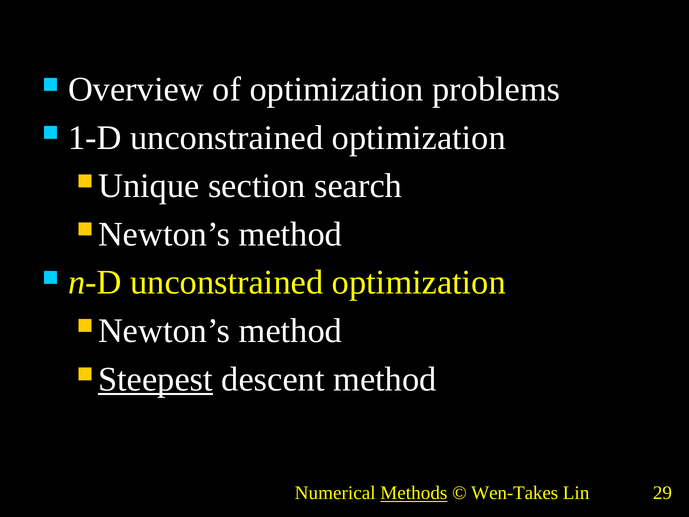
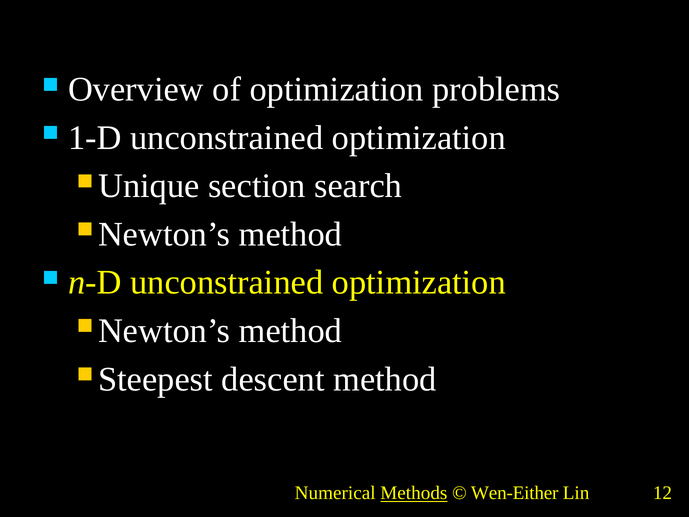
Steepest underline: present -> none (156, 379)
Wen-Takes: Wen-Takes -> Wen-Either (515, 493)
29: 29 -> 12 (662, 493)
